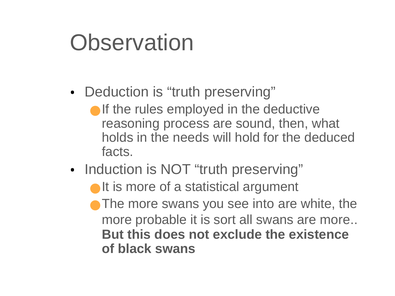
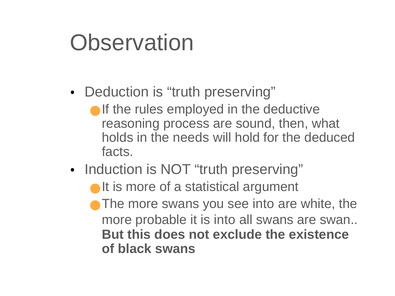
is sort: sort -> into (225, 220)
are more: more -> swan (339, 220)
